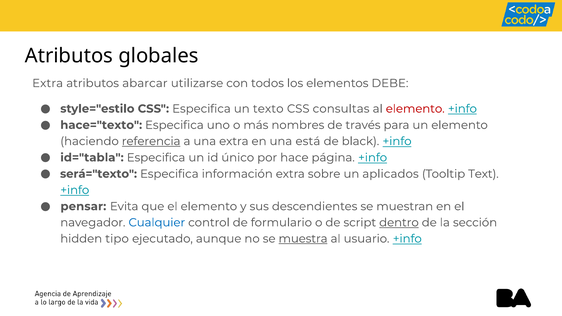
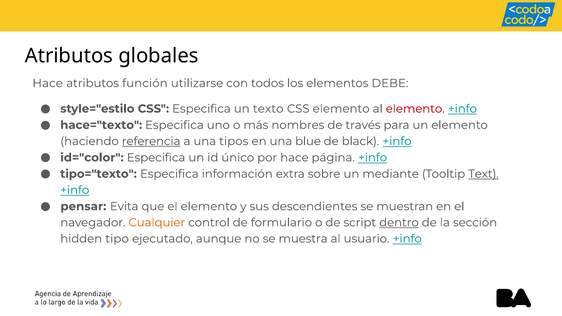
Extra: Extra -> Hace (48, 83)
abarcar: abarcar -> función (145, 83)
CSS consultas: consultas -> elemento (341, 109)
una extra: extra -> tipos (234, 141)
está: está -> blue (308, 141)
id="tabla: id="tabla -> id="color (92, 158)
será="texto: será="texto -> tipo="texto (98, 174)
aplicados: aplicados -> mediante (391, 174)
Text underline: none -> present (483, 174)
Cualquier colour: blue -> orange (157, 223)
muestra underline: present -> none (303, 239)
